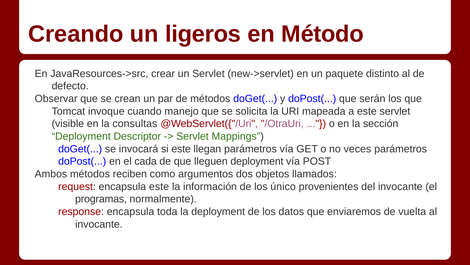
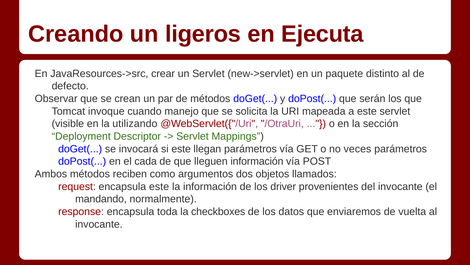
Método: Método -> Ejecuta (323, 34)
consultas: consultas -> utilizando (135, 123)
lleguen deployment: deployment -> información (257, 161)
único: único -> driver (283, 186)
programas: programas -> mandando (101, 199)
la deployment: deployment -> checkboxes (218, 211)
